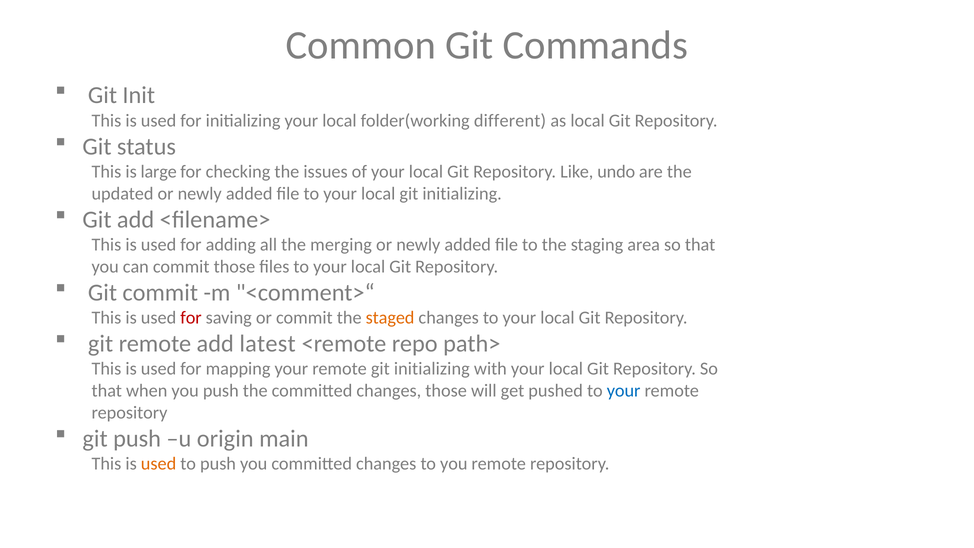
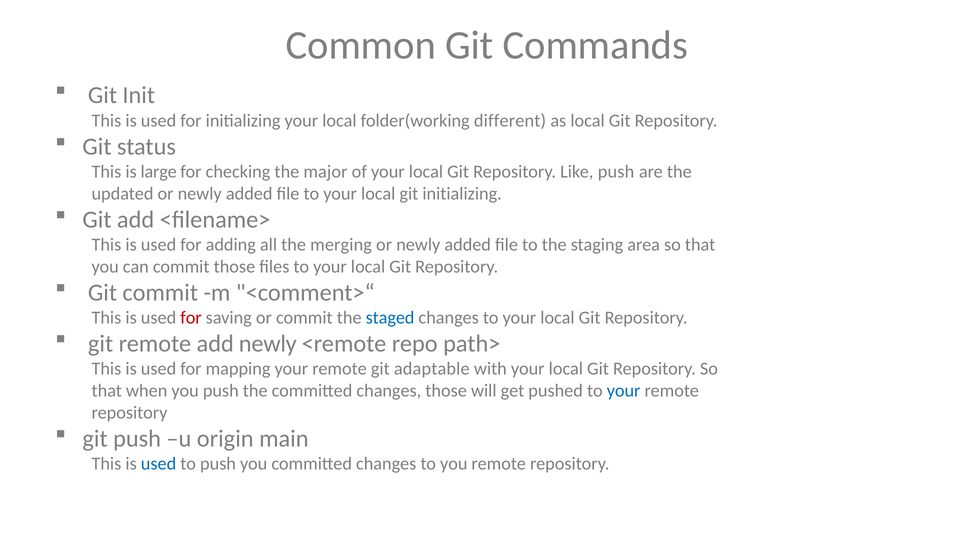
issues: issues -> major (326, 172)
Like undo: undo -> push (616, 172)
staged colour: orange -> blue (390, 318)
add latest: latest -> newly (268, 344)
remote git initializing: initializing -> adaptable (432, 369)
used colour: orange -> blue (159, 464)
